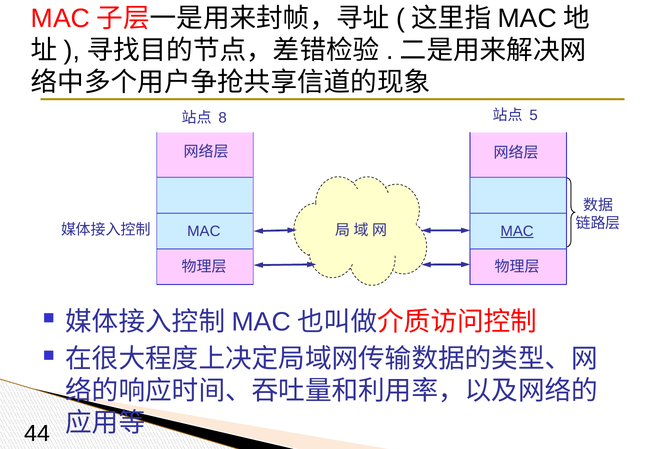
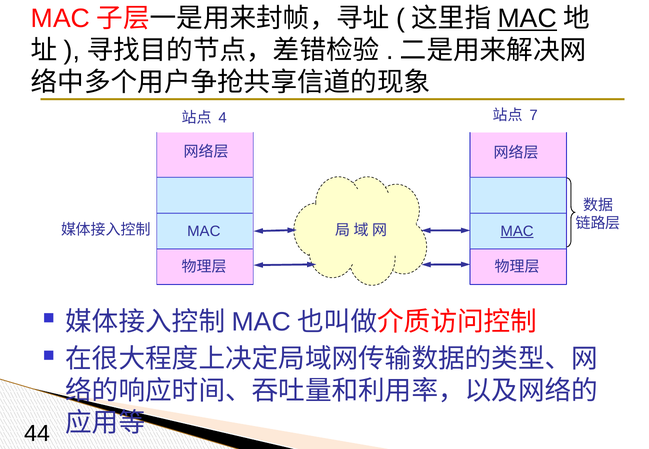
MAC underline: none -> present (527, 19)
5: 5 -> 7 (534, 116)
8: 8 -> 4 (223, 118)
